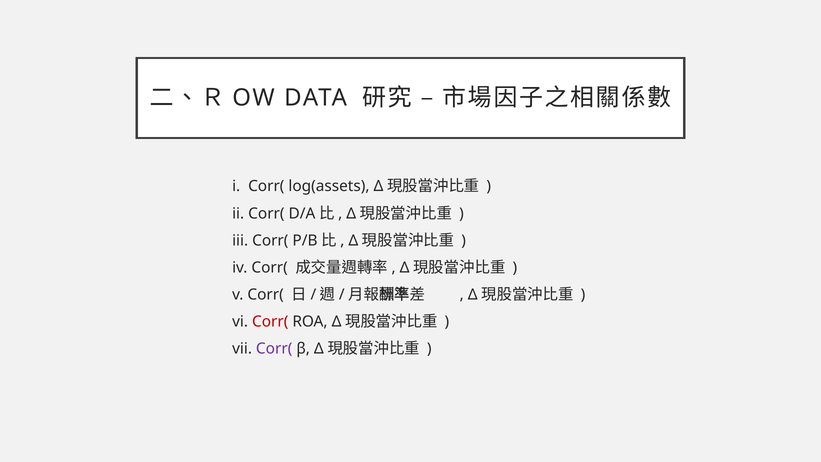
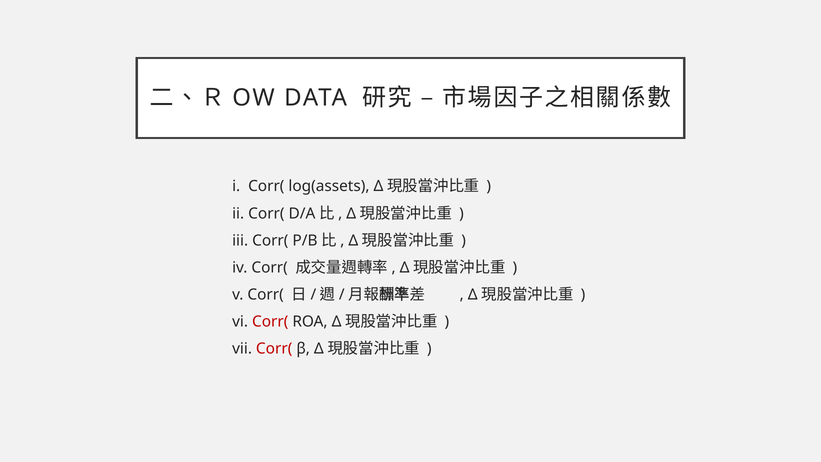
Corr( colour: purple -> red (274, 348)
